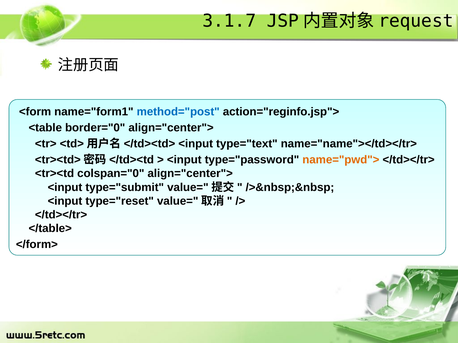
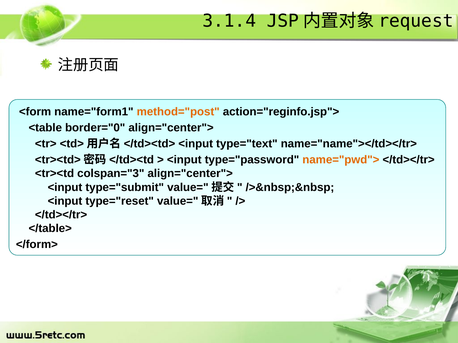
3.1.7: 3.1.7 -> 3.1.4 (229, 21)
method="post colour: blue -> orange (178, 112)
colspan="0: colspan="0 -> colspan="3 (111, 174)
